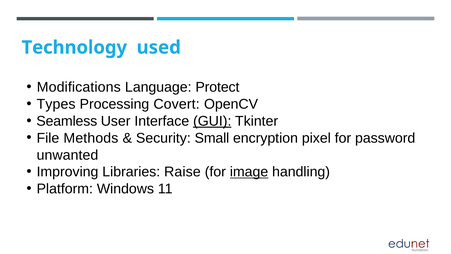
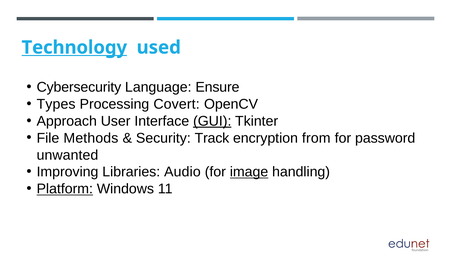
Technology underline: none -> present (74, 47)
Modifications: Modifications -> Cybersecurity (79, 87)
Protect: Protect -> Ensure (217, 87)
Seamless: Seamless -> Approach (67, 121)
Small: Small -> Track (212, 138)
pixel: pixel -> from (316, 138)
Raise: Raise -> Audio (182, 172)
Platform underline: none -> present (65, 189)
